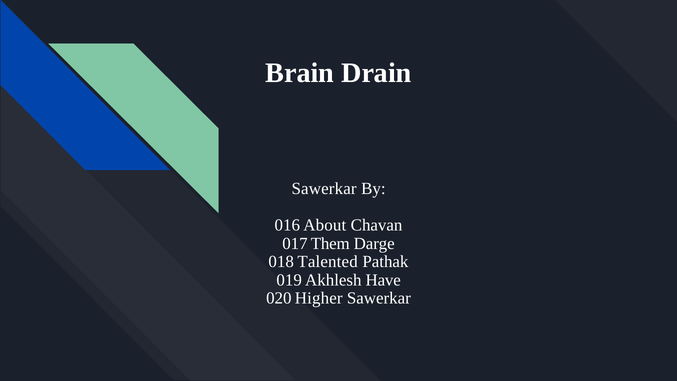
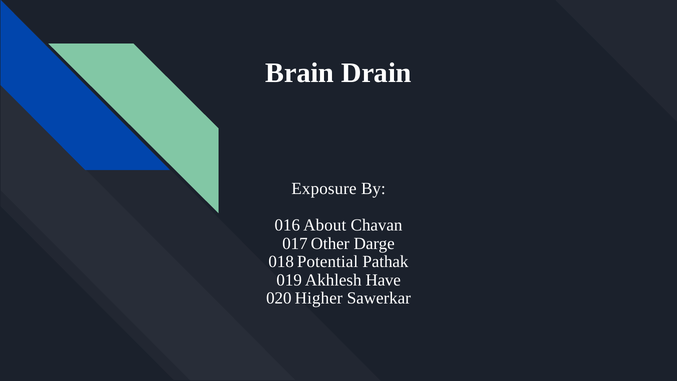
Sawerkar: Sawerkar -> Exposure (324, 189)
Them: Them -> Other (330, 243)
Talented: Talented -> Potential (328, 262)
